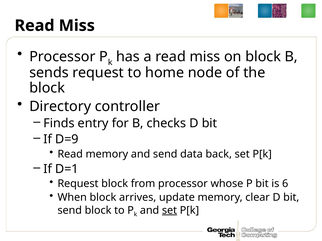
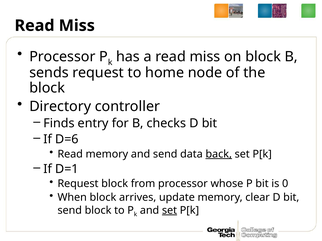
D=9: D=9 -> D=6 (67, 140)
back underline: none -> present (219, 154)
6: 6 -> 0 (285, 184)
